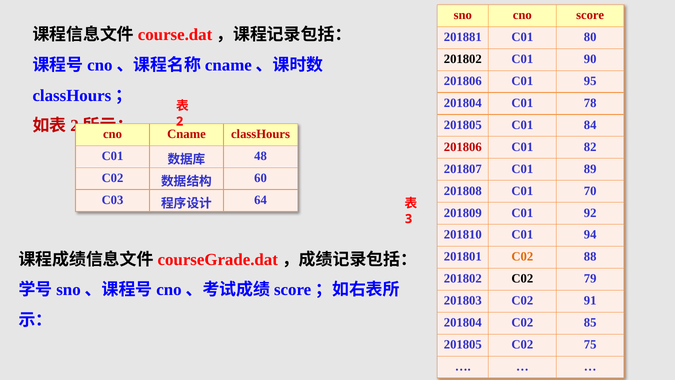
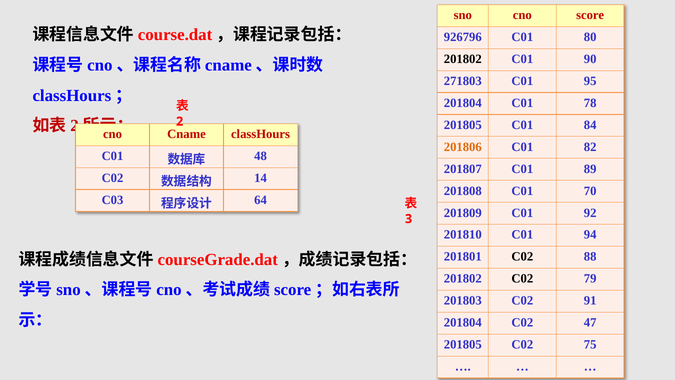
201881: 201881 -> 926796 (463, 37)
201806: 201806 -> 271803 (463, 81)
201806 colour: red -> orange (463, 147)
60: 60 -> 14 (261, 178)
C02 colour: orange -> black (522, 257)
85: 85 -> 47 (590, 322)
